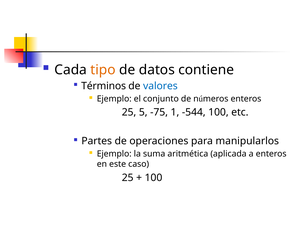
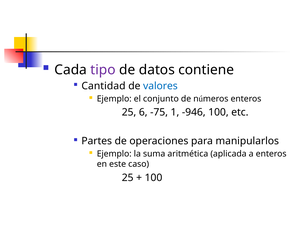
tipo colour: orange -> purple (103, 70)
Términos: Términos -> Cantidad (104, 86)
5: 5 -> 6 (143, 112)
-544: -544 -> -946 (194, 112)
